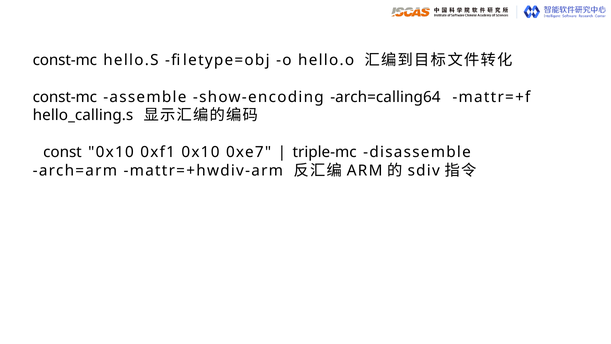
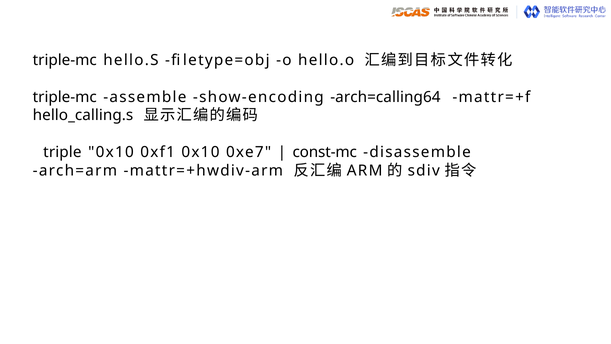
const-mc: const-mc -> triple-mc (65, 60)
const-mc: const-mc -> triple-mc (65, 97)
const: const -> triple (62, 152)
triple-mc: triple-mc -> const-mc (325, 152)
